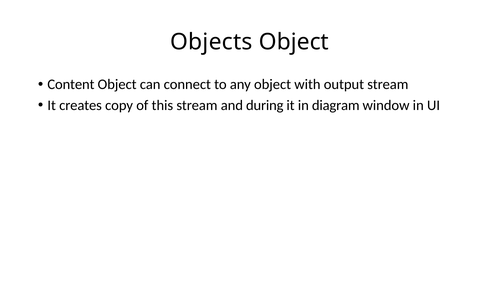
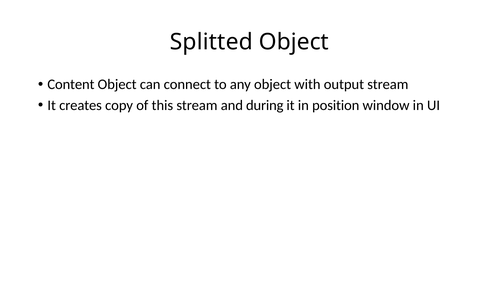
Objects: Objects -> Splitted (211, 42)
diagram: diagram -> position (336, 105)
